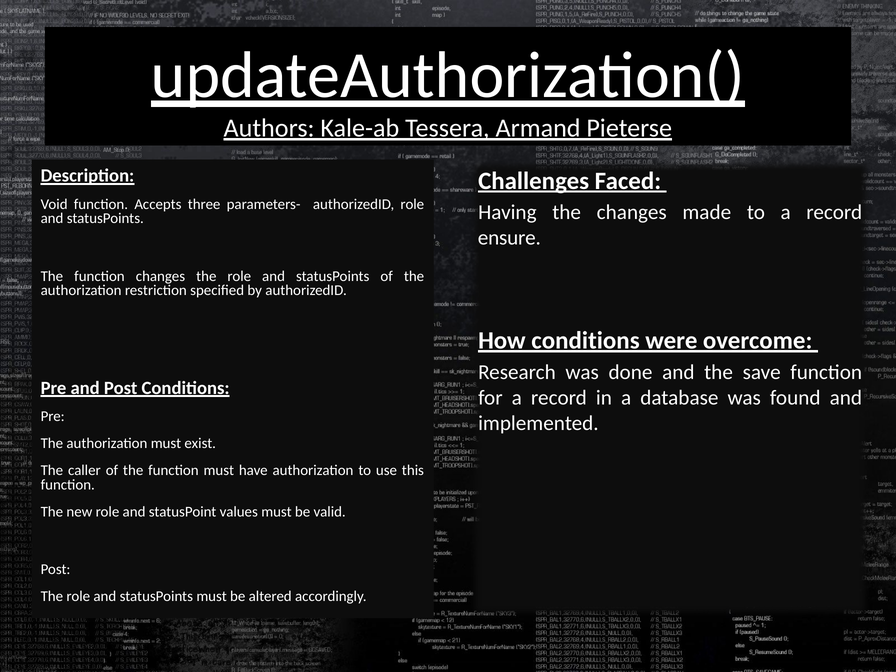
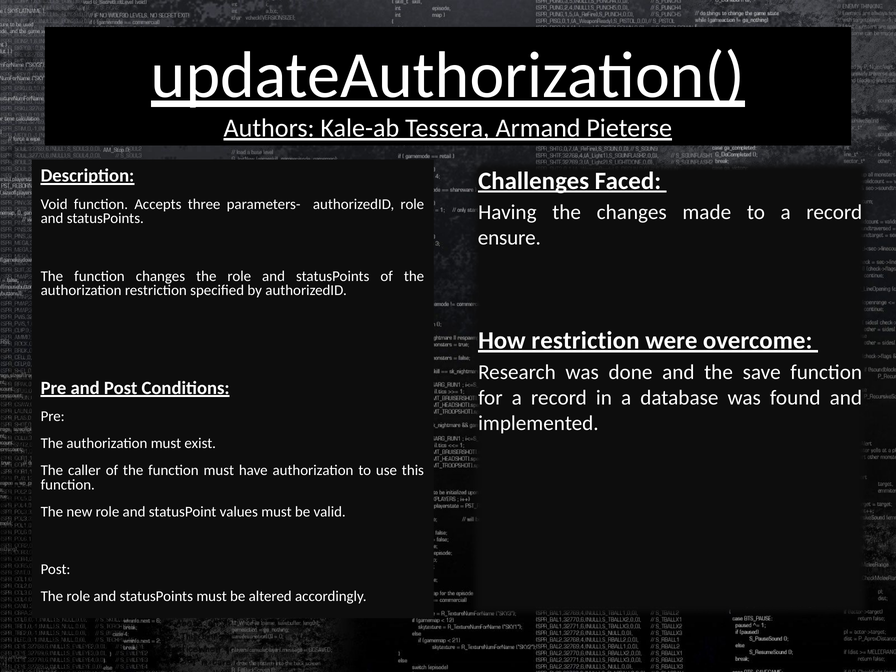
How conditions: conditions -> restriction (585, 341)
